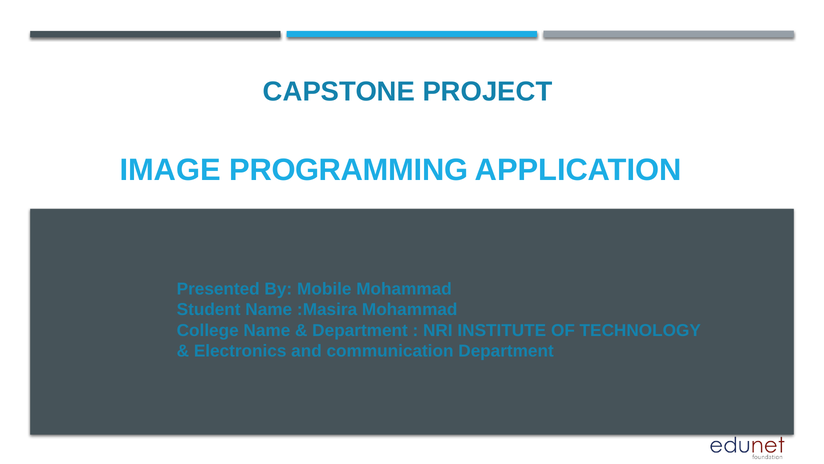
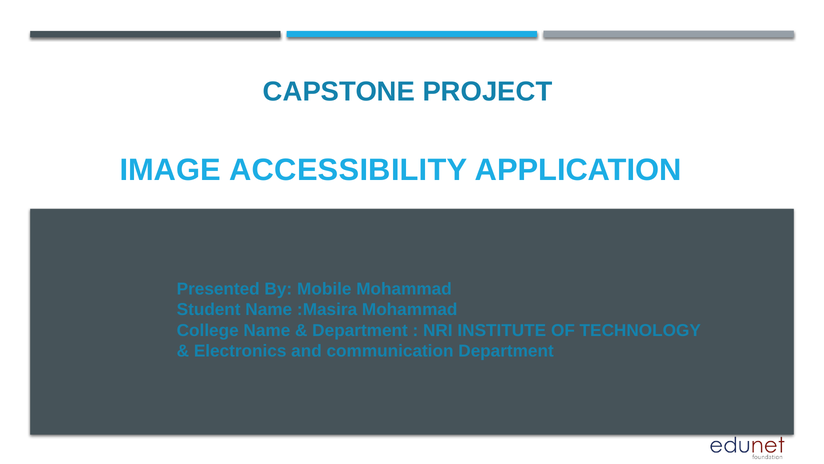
PROGRAMMING: PROGRAMMING -> ACCESSIBILITY (348, 170)
